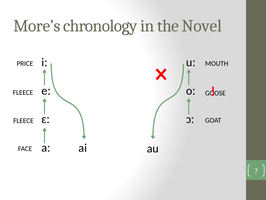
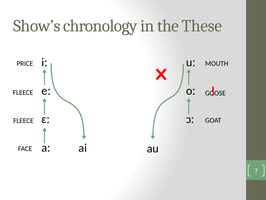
More’s: More’s -> Show’s (37, 26)
Novel: Novel -> These (202, 26)
